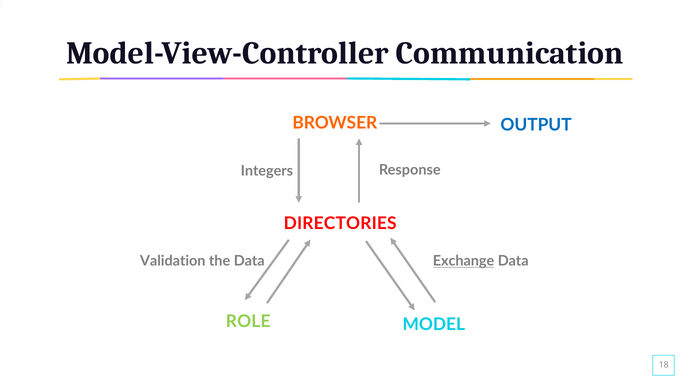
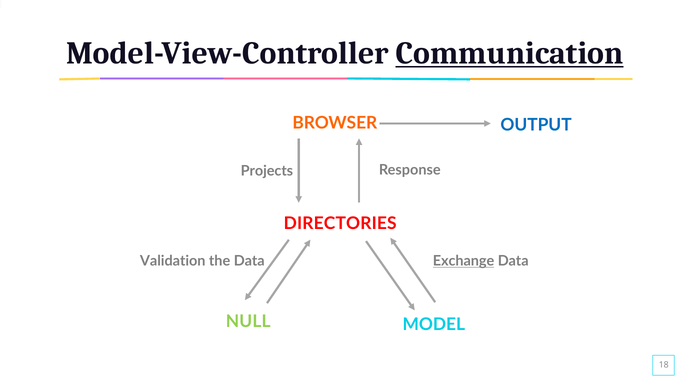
Communication underline: none -> present (510, 53)
Integers: Integers -> Projects (267, 170)
ROLE: ROLE -> NULL (248, 321)
